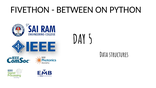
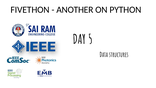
BETWEEN: BETWEEN -> ANOTHER (75, 10)
